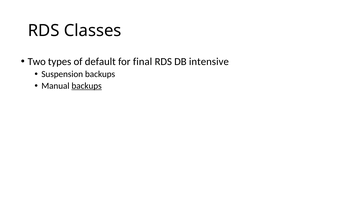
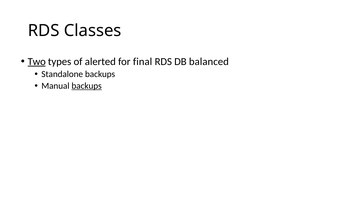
Two underline: none -> present (37, 62)
default: default -> alerted (100, 62)
intensive: intensive -> balanced (209, 62)
Suspension: Suspension -> Standalone (62, 74)
